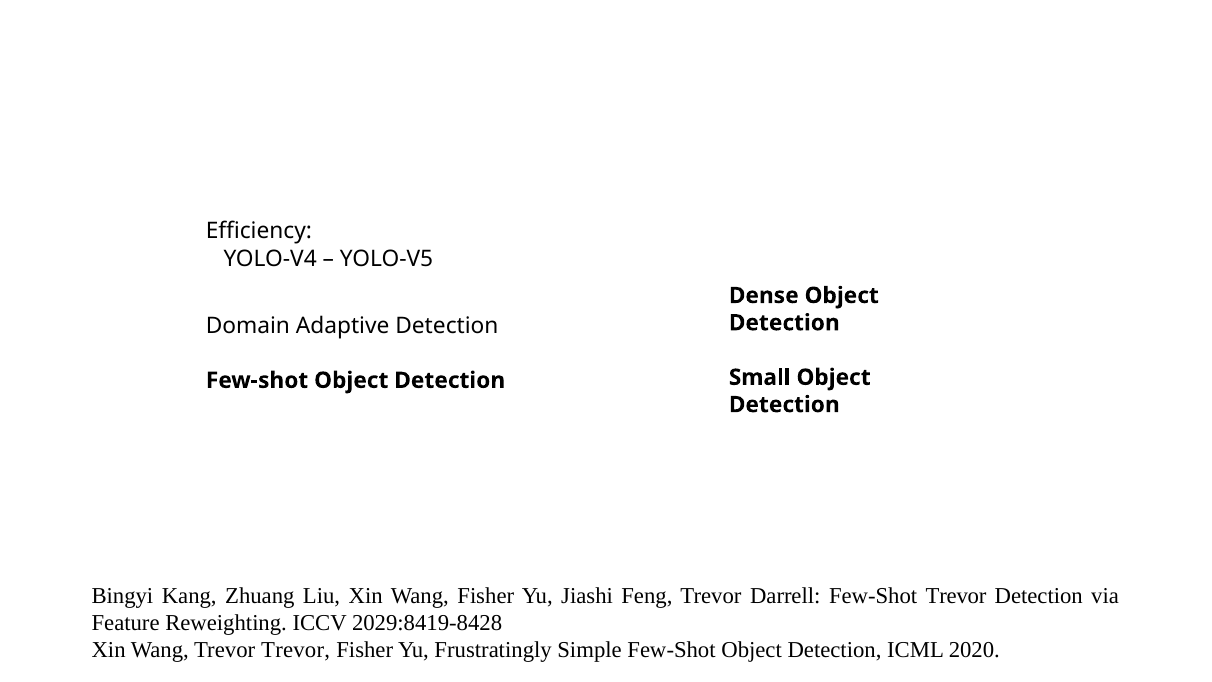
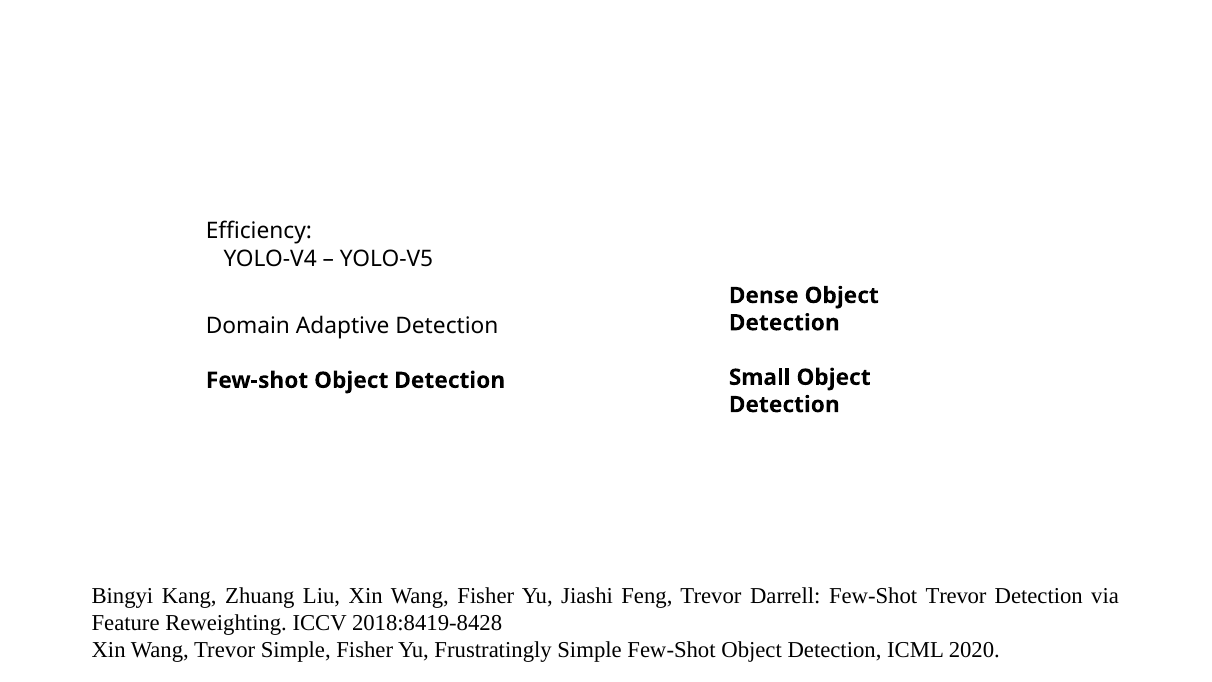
2029:8419-8428: 2029:8419-8428 -> 2018:8419-8428 (427, 623)
Trevor Trevor: Trevor -> Simple (296, 650)
